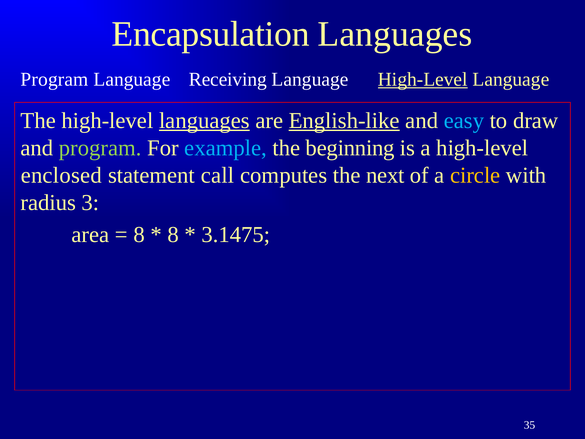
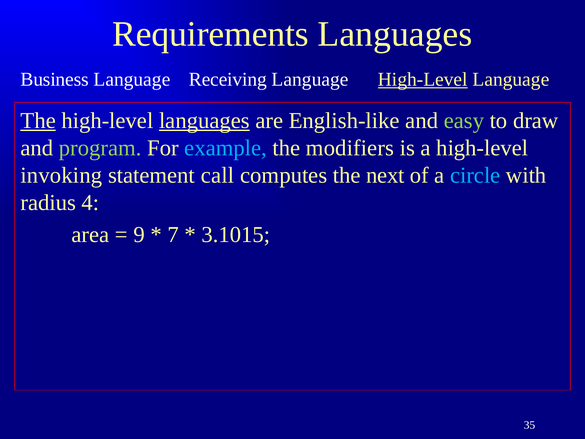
Encapsulation: Encapsulation -> Requirements (210, 34)
Program: Program -> Business (55, 79)
The underline: none -> present (38, 121)
English-like underline: present -> none (344, 121)
easy colour: light blue -> light green (464, 121)
beginning: beginning -> modifiers (350, 148)
enclosed: enclosed -> invoking (61, 175)
circle colour: yellow -> light blue (475, 175)
3: 3 -> 4 (90, 202)
8: 8 -> 9 (139, 234)
8: 8 -> 7 (173, 234)
3.1475: 3.1475 -> 3.1015 (236, 234)
